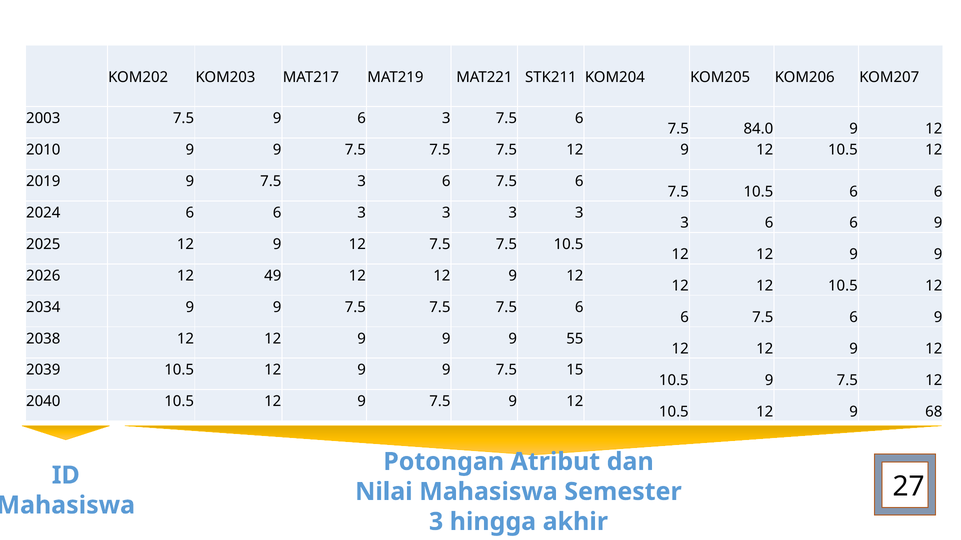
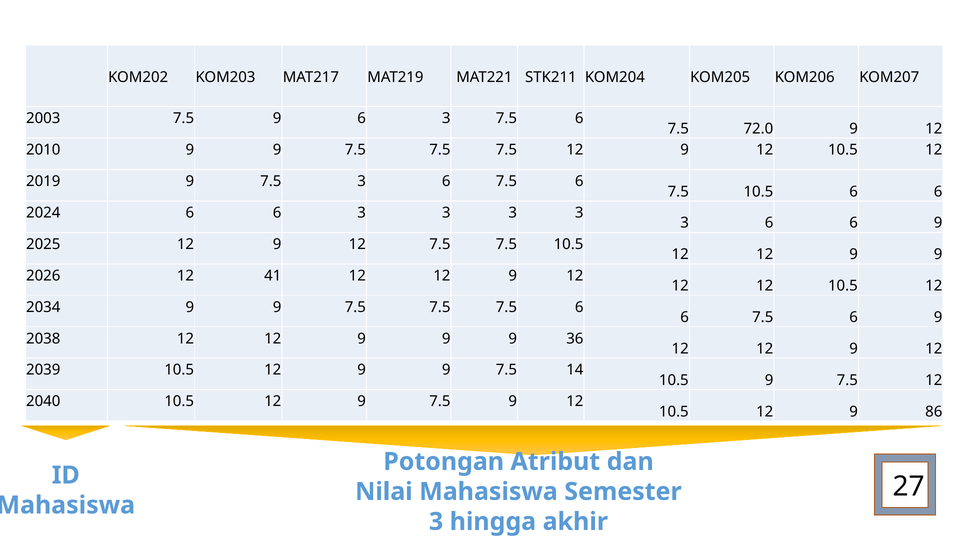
84.0: 84.0 -> 72.0 (758, 129)
49: 49 -> 41 (273, 276)
55: 55 -> 36 (575, 339)
15: 15 -> 14 (575, 370)
68: 68 -> 86 (934, 412)
